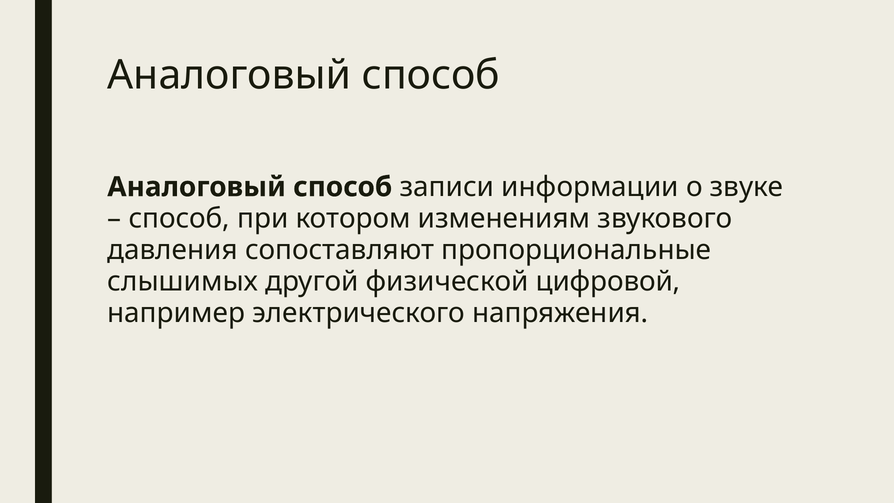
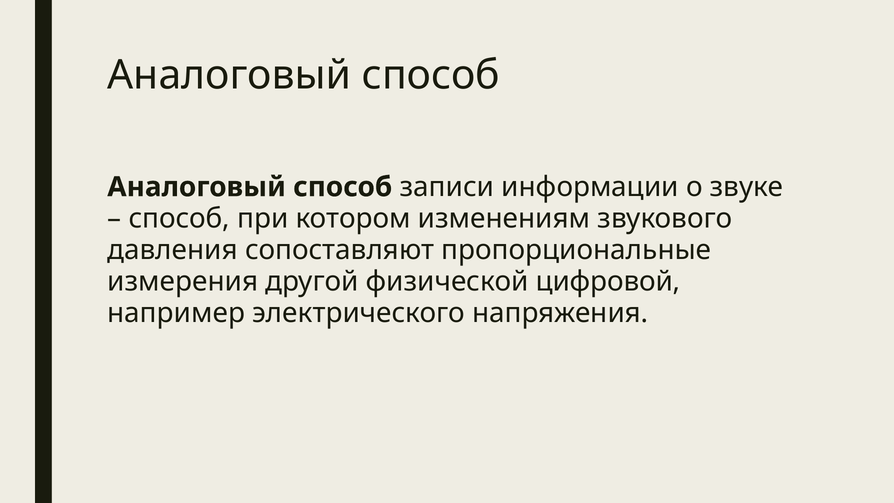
слышимых: слышимых -> измерения (183, 282)
